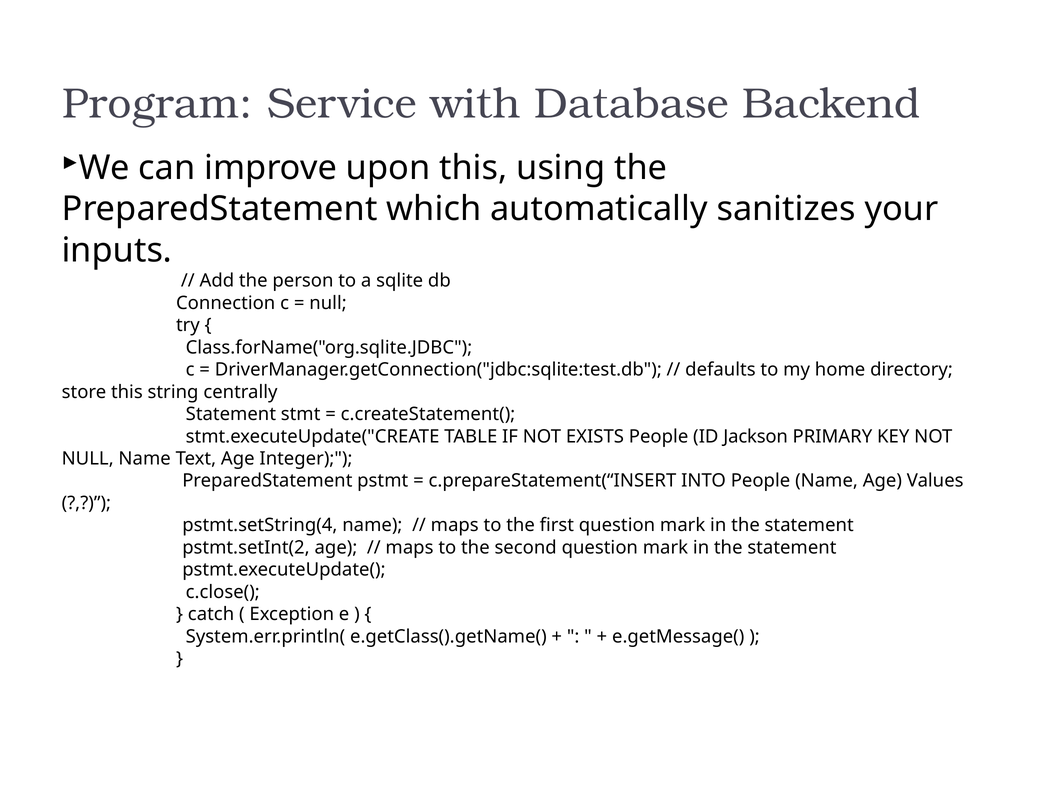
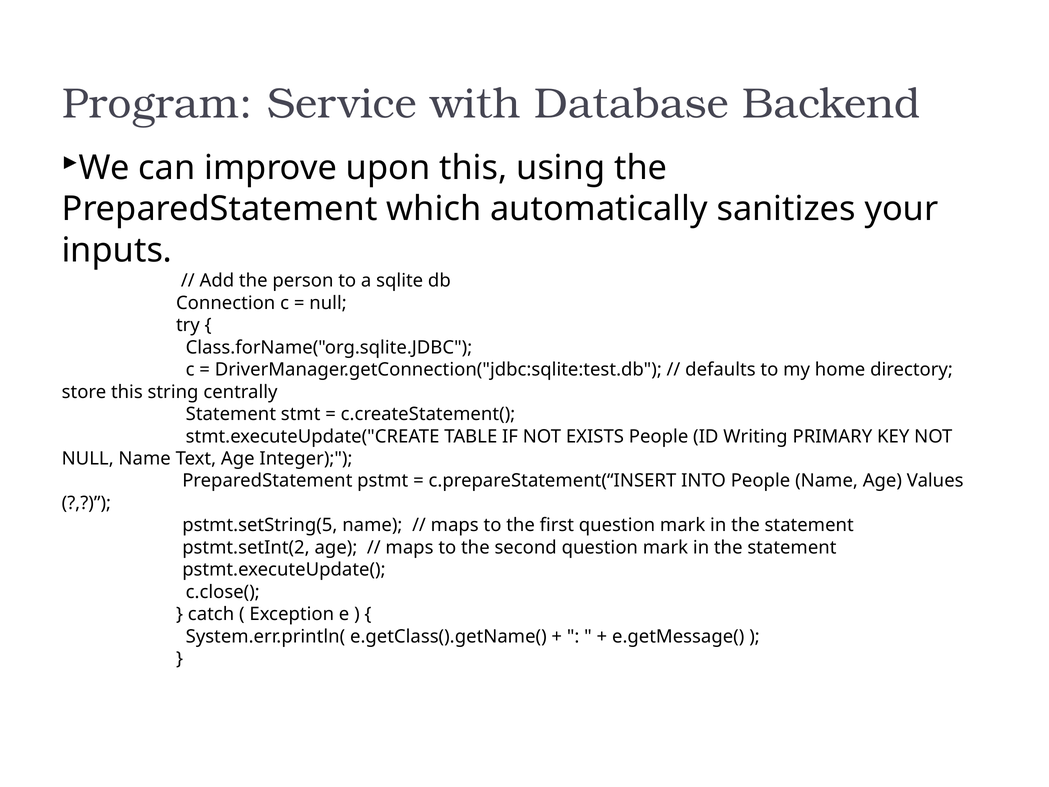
Jackson: Jackson -> Writing (755, 436)
pstmt.setString(4: pstmt.setString(4 -> pstmt.setString(5 (260, 525)
